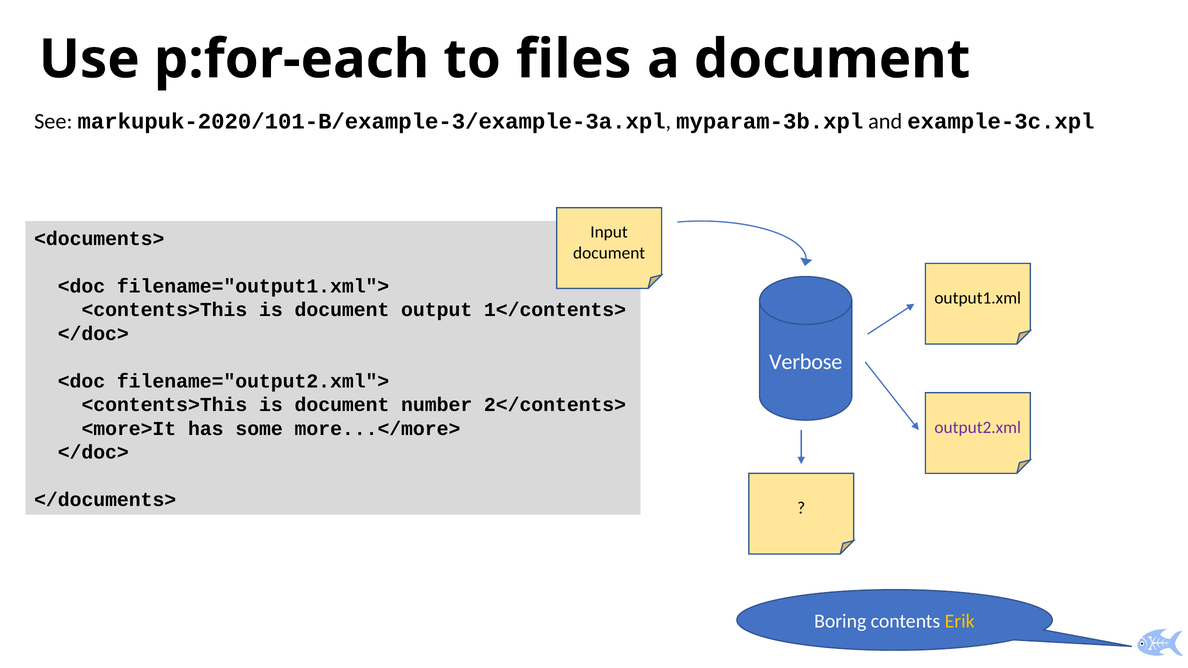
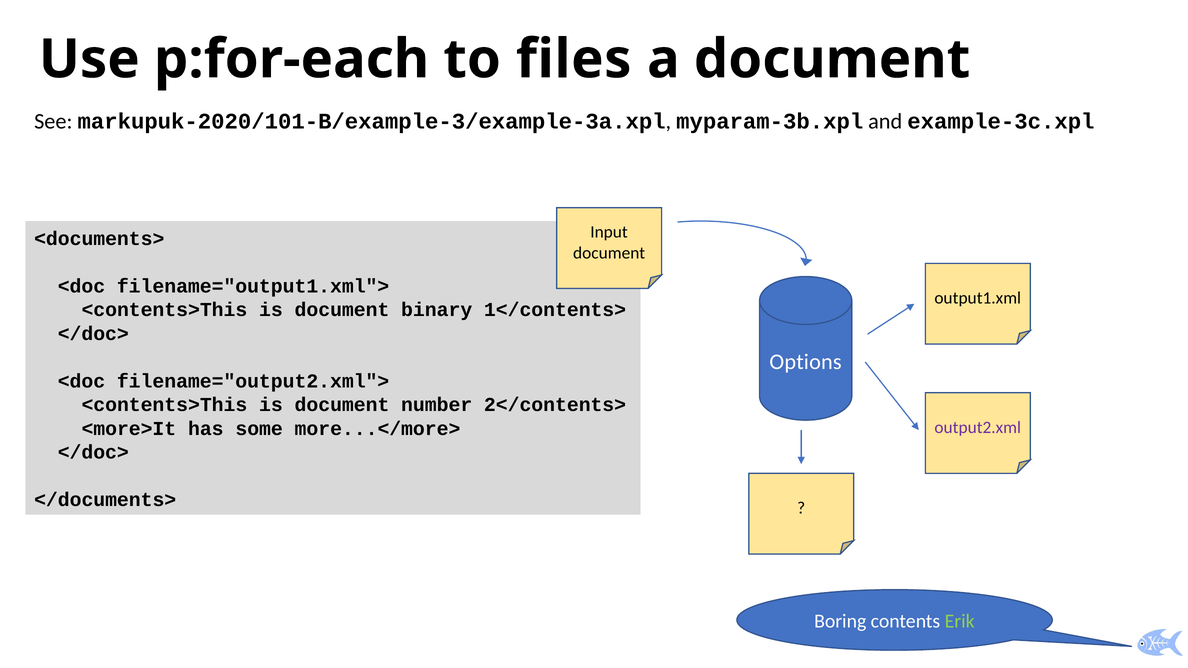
output: output -> binary (437, 310)
Verbose: Verbose -> Options (806, 362)
Erik colour: yellow -> light green (960, 622)
